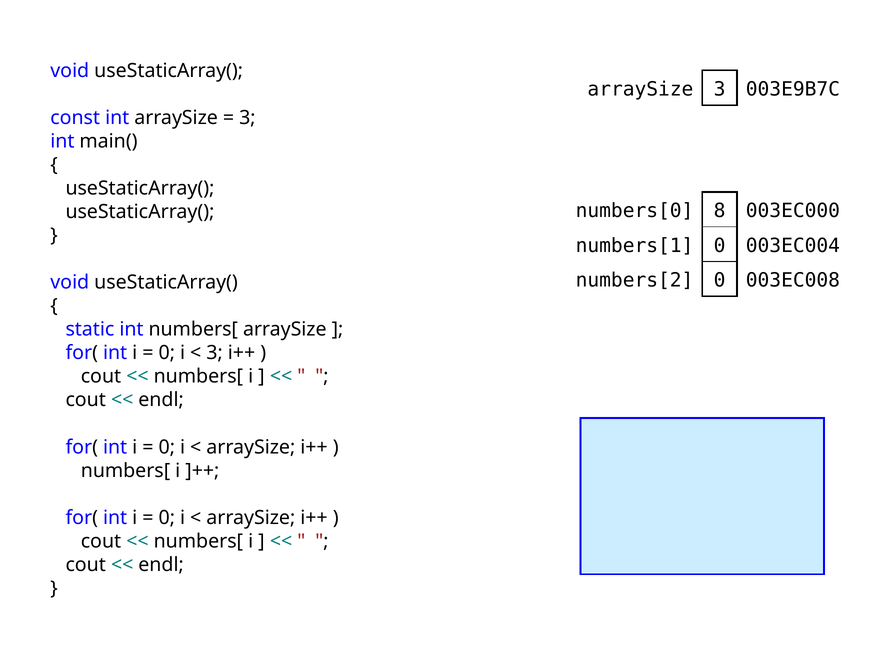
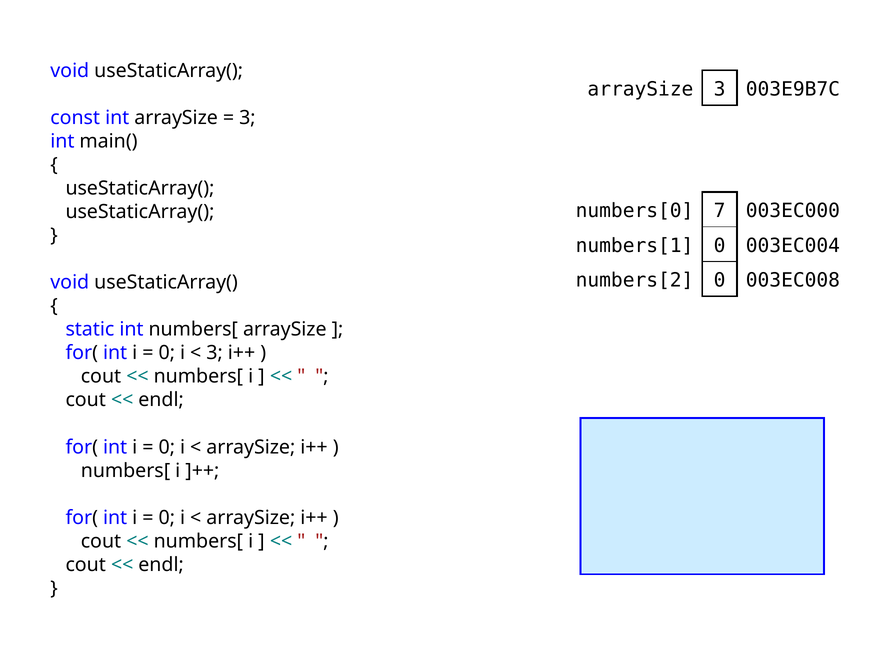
8: 8 -> 7 (720, 211)
